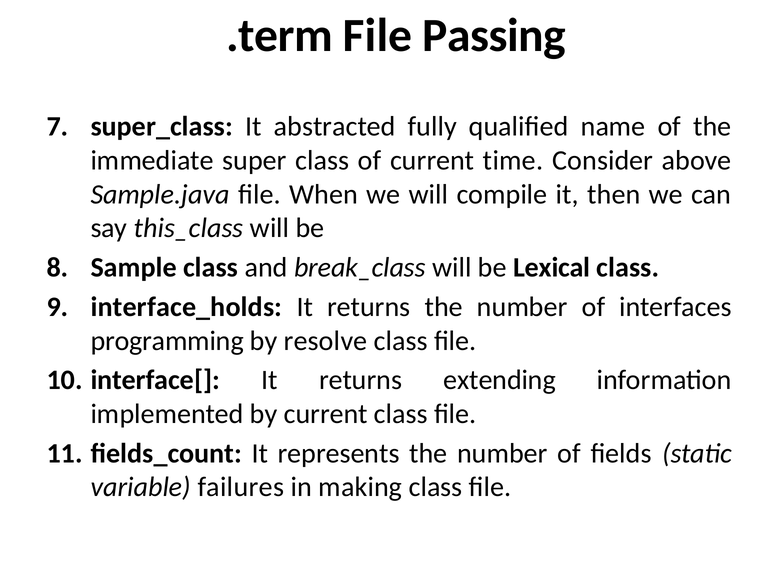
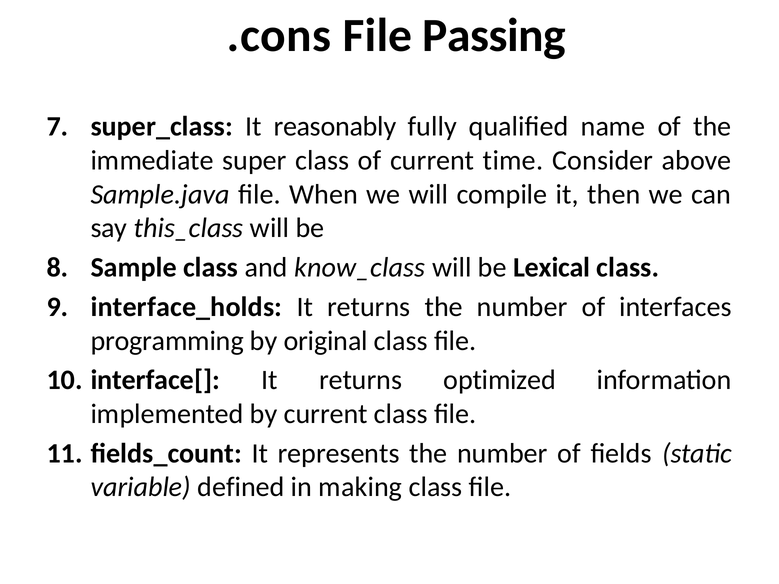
.term: .term -> .cons (279, 36)
abstracted: abstracted -> reasonably (335, 127)
break_class: break_class -> know_class (360, 268)
resolve: resolve -> original (326, 341)
extending: extending -> optimized (500, 380)
failures: failures -> defined (241, 487)
